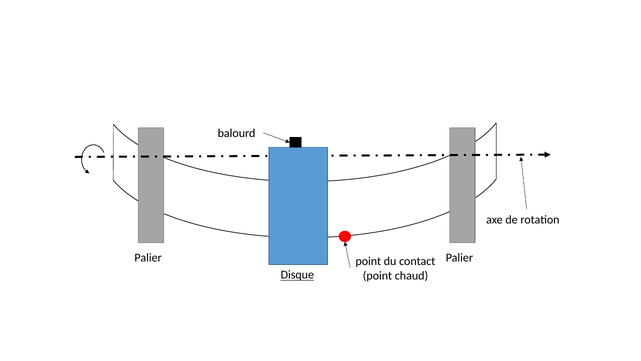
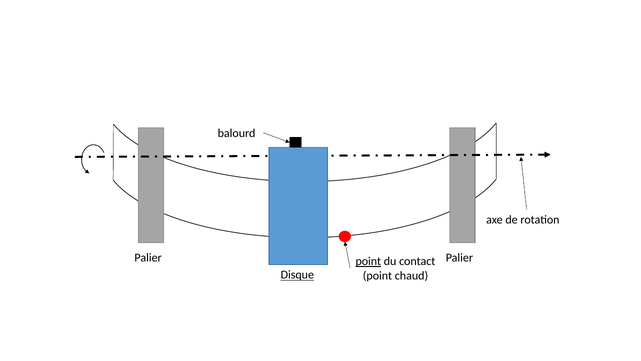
point underline: none -> present (368, 261)
